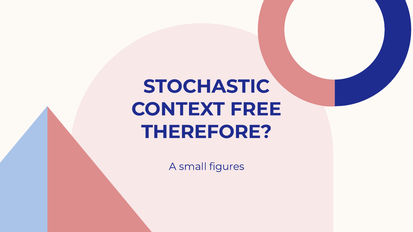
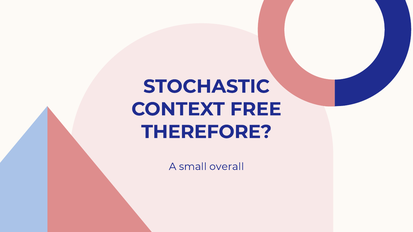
figures: figures -> overall (227, 167)
